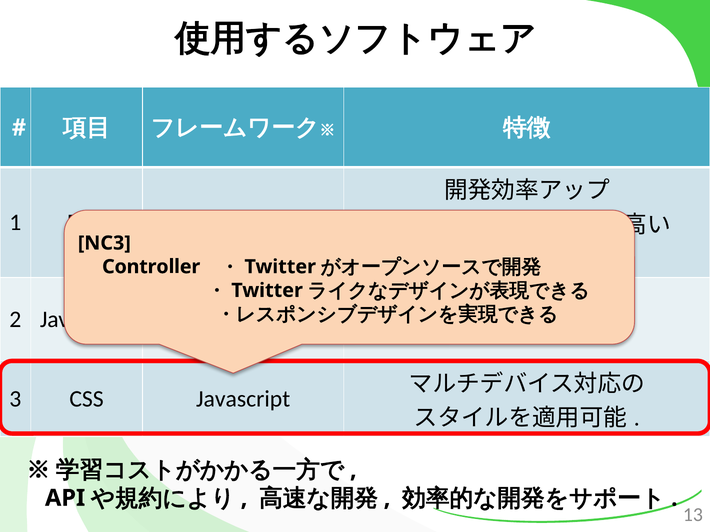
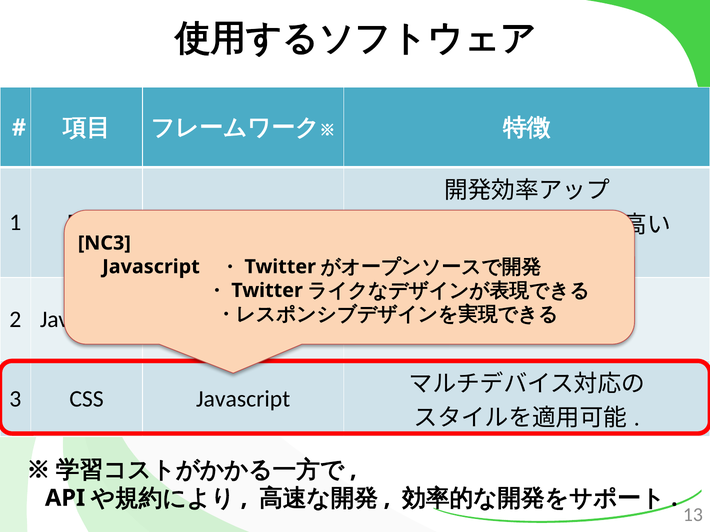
Controller: Controller -> Javascript (151, 267)
